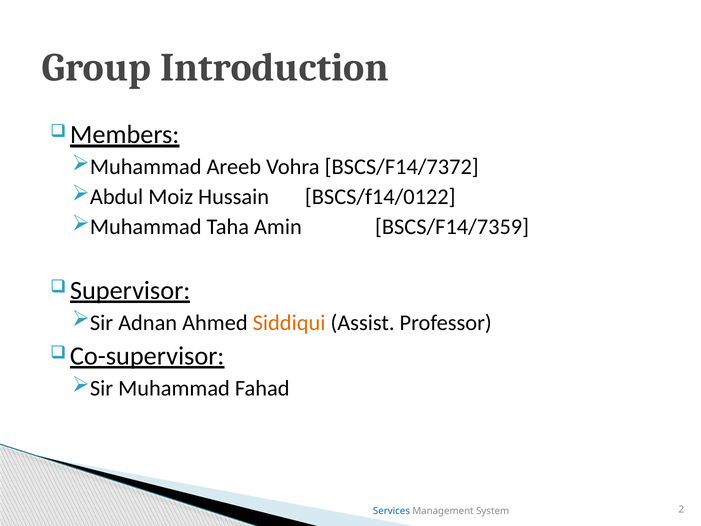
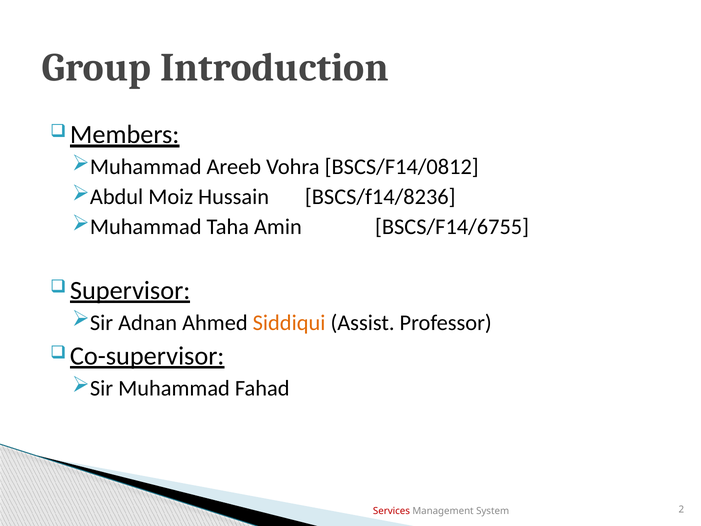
BSCS/F14/7372: BSCS/F14/7372 -> BSCS/F14/0812 (402, 167)
BSCS/f14/0122: BSCS/f14/0122 -> BSCS/f14/8236 (380, 197)
BSCS/F14/7359: BSCS/F14/7359 -> BSCS/F14/6755 (452, 227)
Services colour: blue -> red (391, 511)
